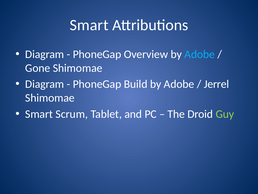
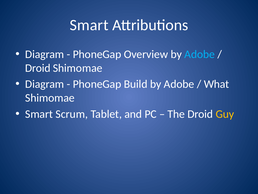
Gone: Gone -> Droid (38, 68)
Jerrel: Jerrel -> What (216, 84)
Guy colour: light green -> yellow (225, 114)
